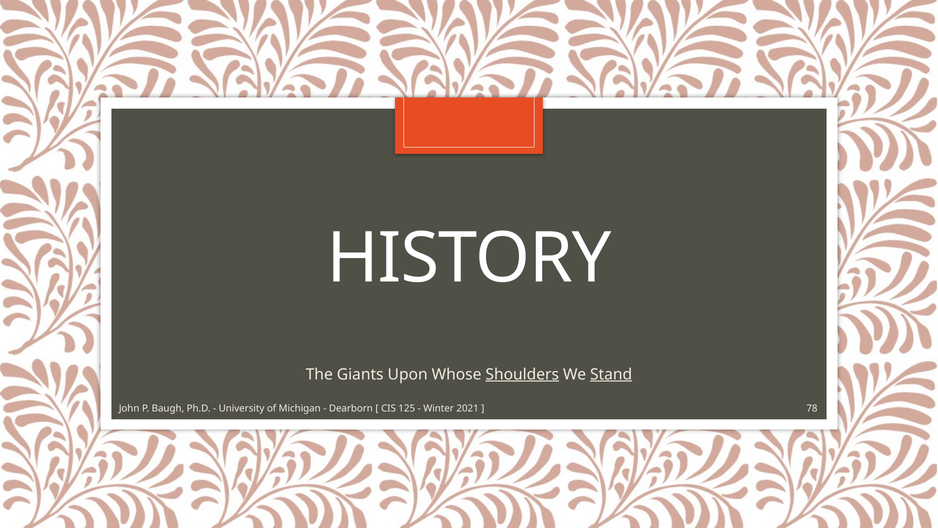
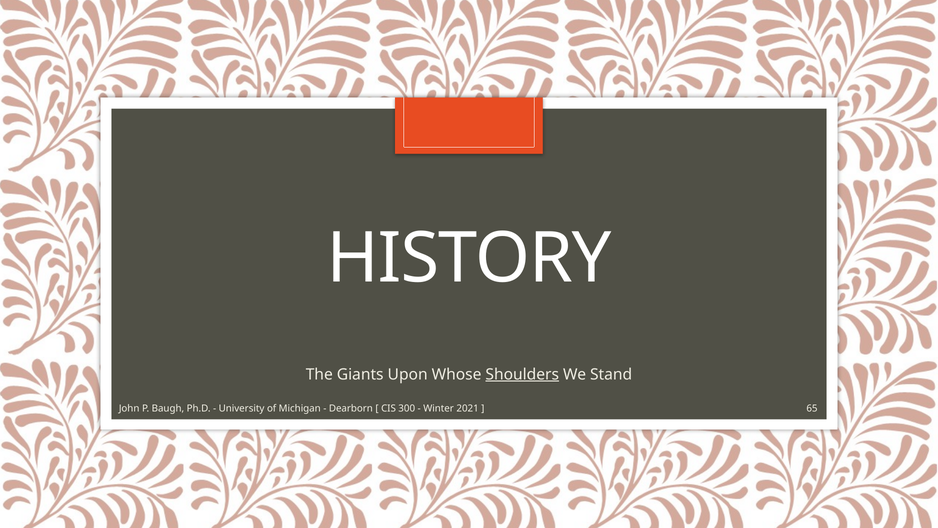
Stand underline: present -> none (611, 374)
125: 125 -> 300 (407, 408)
78: 78 -> 65 (812, 408)
